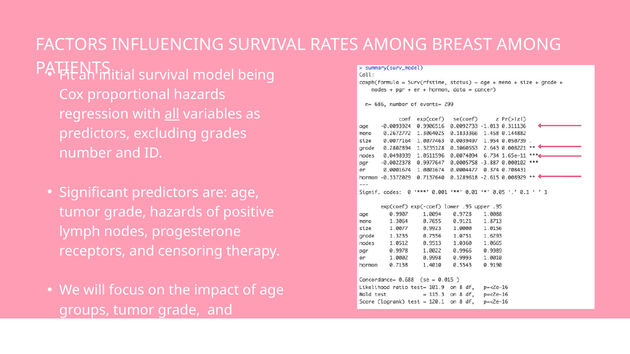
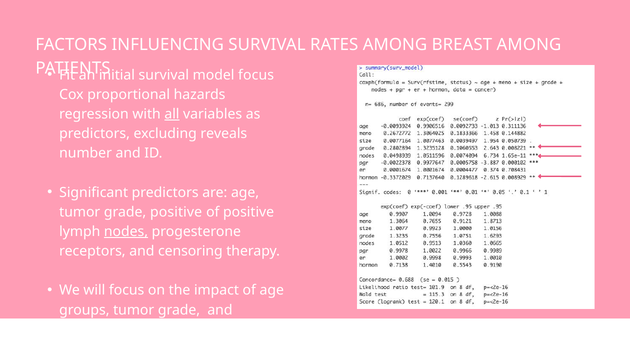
model being: being -> focus (256, 75)
grades: grades -> reveals (224, 134)
grade hazards: hazards -> positive (176, 212)
nodes underline: none -> present (126, 232)
